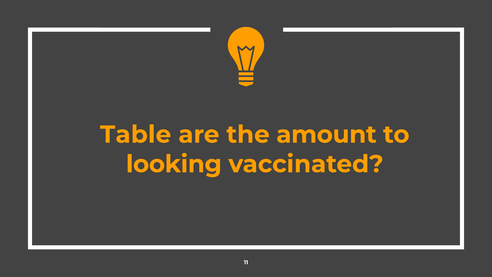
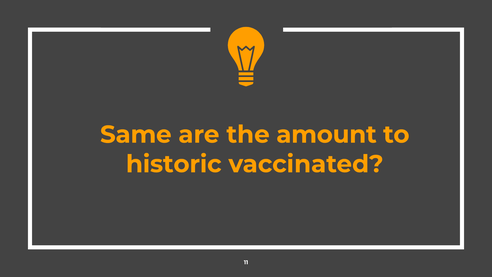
Table: Table -> Same (136, 134)
looking: looking -> historic (174, 164)
